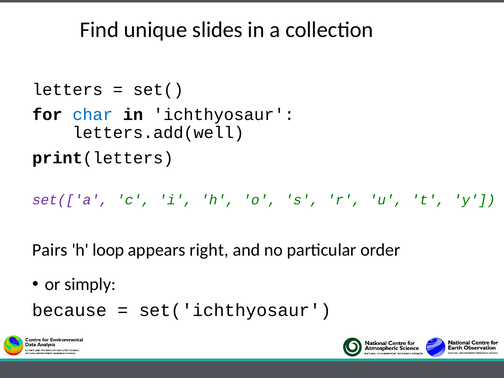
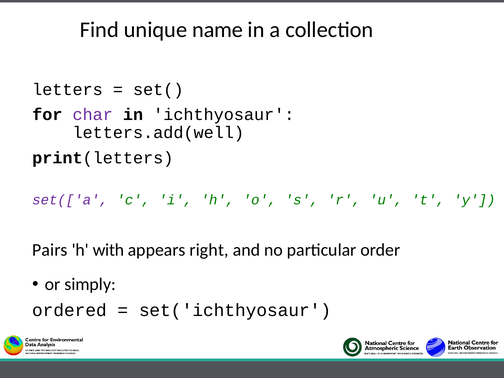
slides: slides -> name (218, 30)
char colour: blue -> purple (93, 115)
loop: loop -> with (108, 250)
because: because -> ordered (70, 310)
